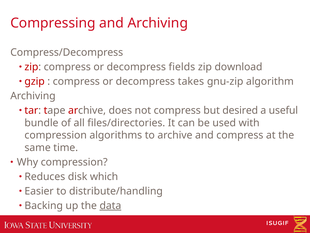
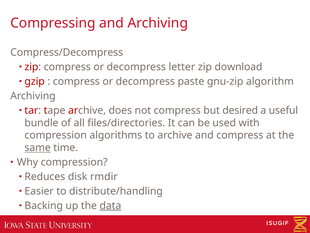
fields: fields -> letter (182, 67)
takes: takes -> paste (191, 81)
same underline: none -> present (38, 147)
which: which -> rmdir (104, 176)
